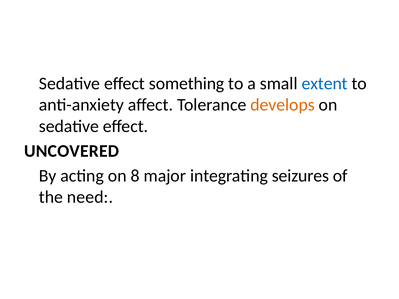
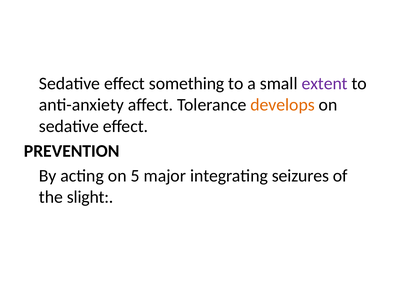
extent colour: blue -> purple (325, 84)
UNCOVERED: UNCOVERED -> PREVENTION (72, 151)
8: 8 -> 5 (135, 176)
need: need -> slight (90, 197)
